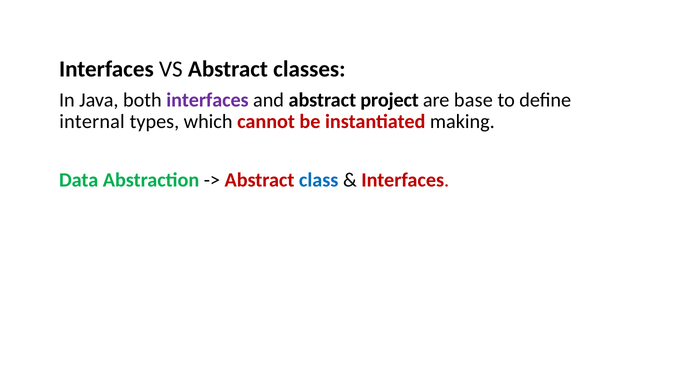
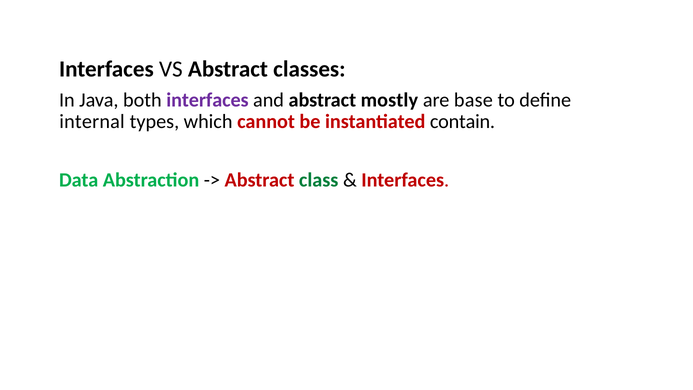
project: project -> mostly (389, 100)
making: making -> contain (462, 122)
class colour: blue -> green (319, 180)
